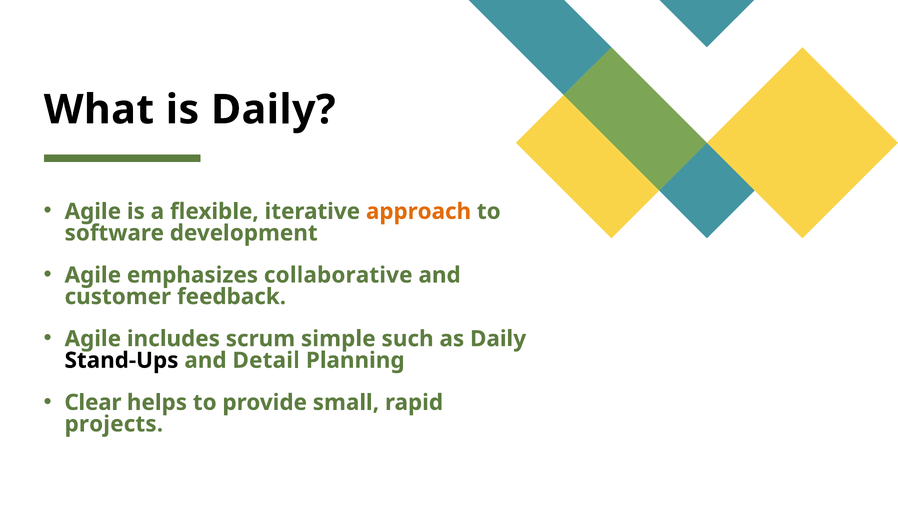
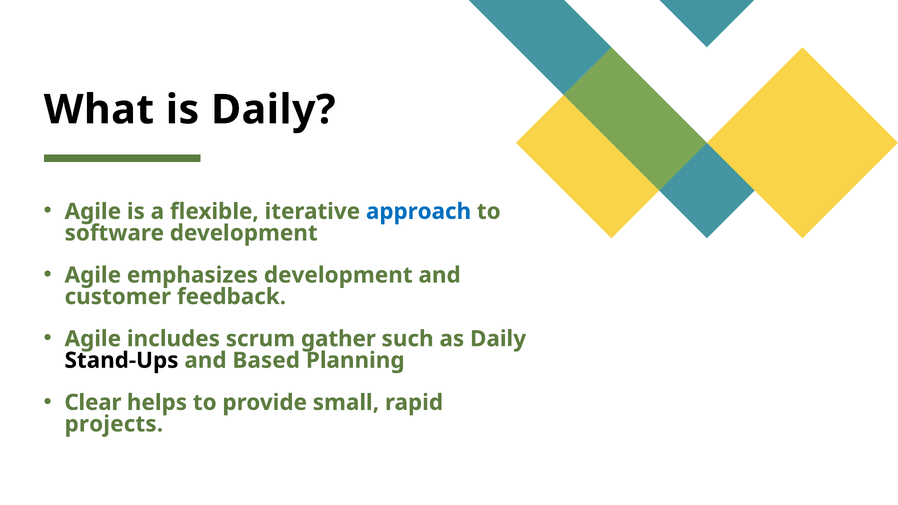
approach colour: orange -> blue (419, 212)
emphasizes collaborative: collaborative -> development (338, 275)
simple: simple -> gather (338, 339)
Detail: Detail -> Based (266, 360)
